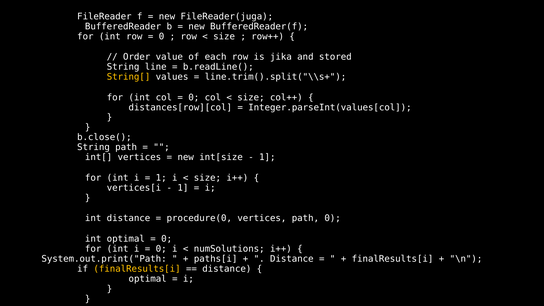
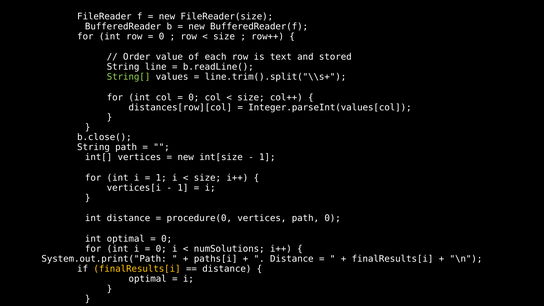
FileReader(juga: FileReader(juga -> FileReader(size (227, 16)
jika: jika -> text (281, 57)
String[ colour: yellow -> light green (129, 77)
